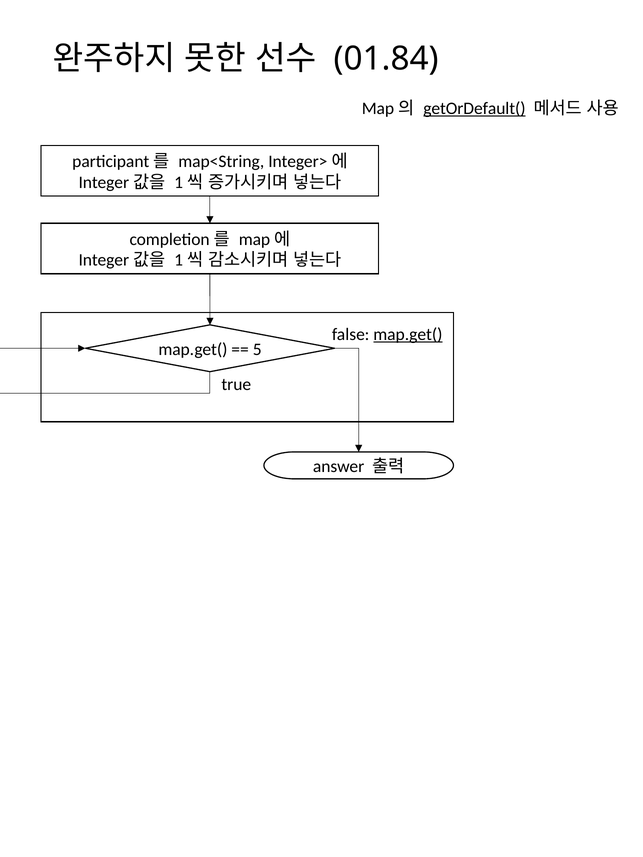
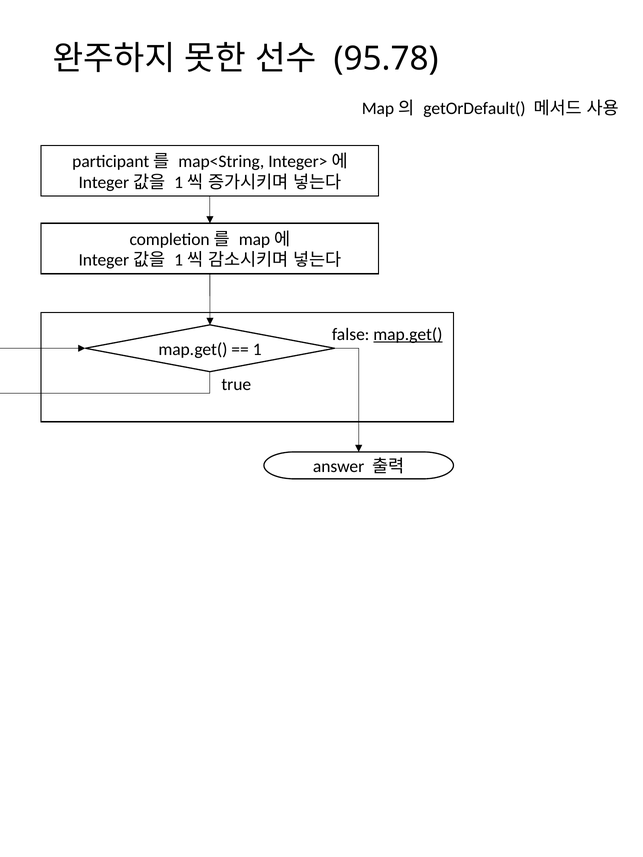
01.84: 01.84 -> 95.78 (386, 59)
getOrDefault( underline: present -> none (474, 109)
5: 5 -> 1 (257, 350)
